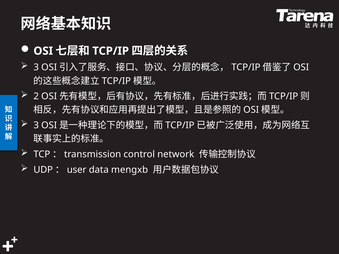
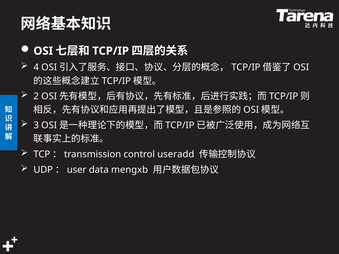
3: 3 -> 4 (36, 67)
network: network -> useradd (176, 154)
